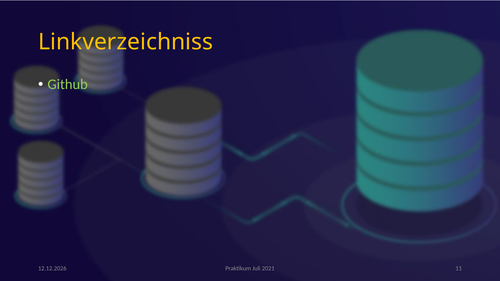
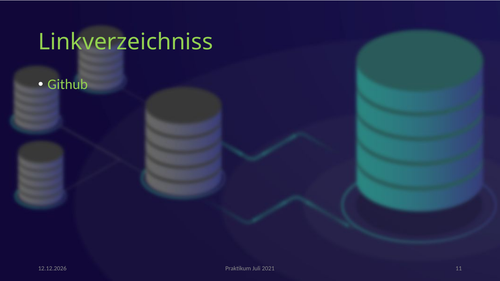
Linkverzeichniss colour: yellow -> light green (126, 42)
